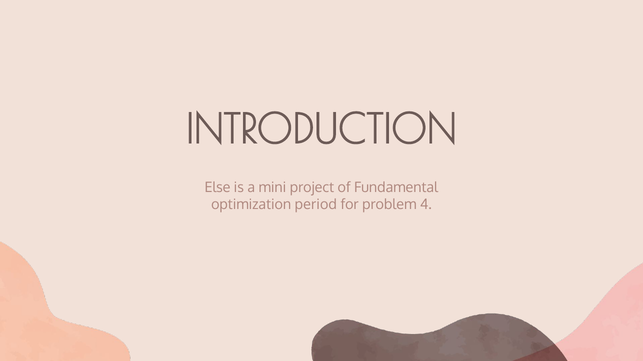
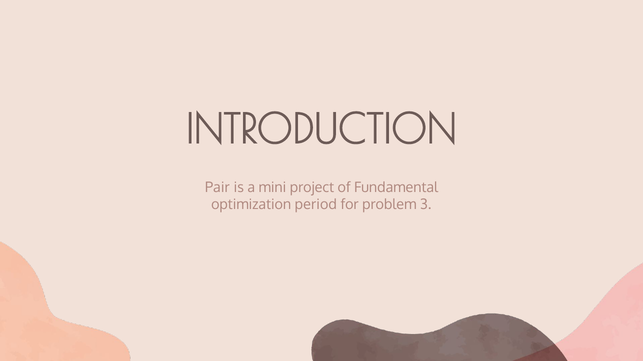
Else: Else -> Pair (217, 188)
4: 4 -> 3 (426, 205)
